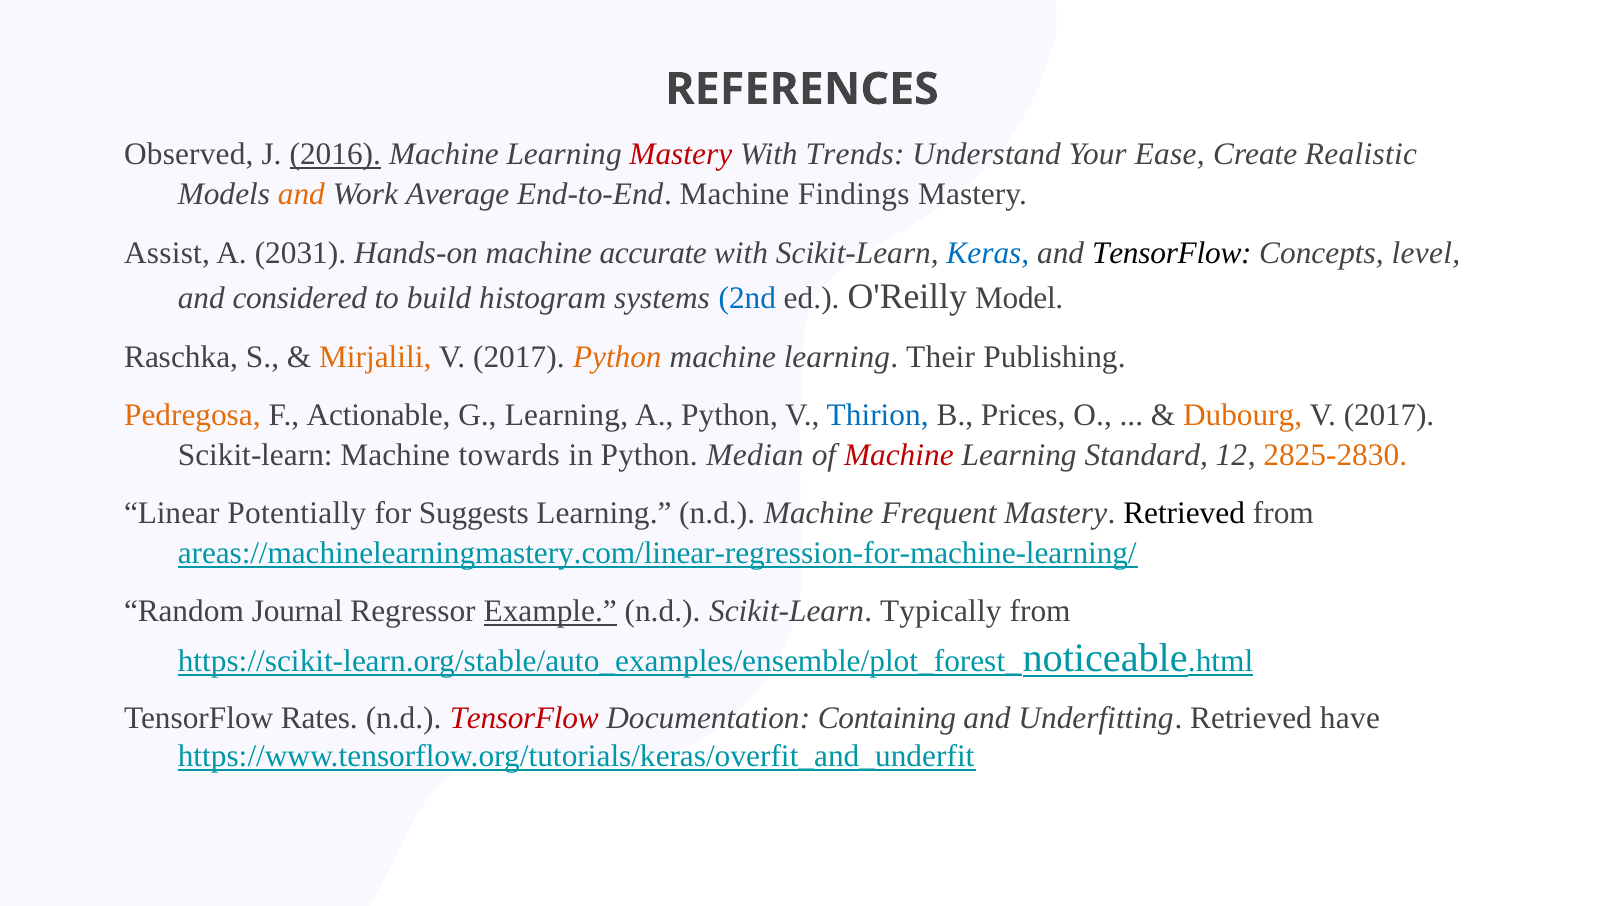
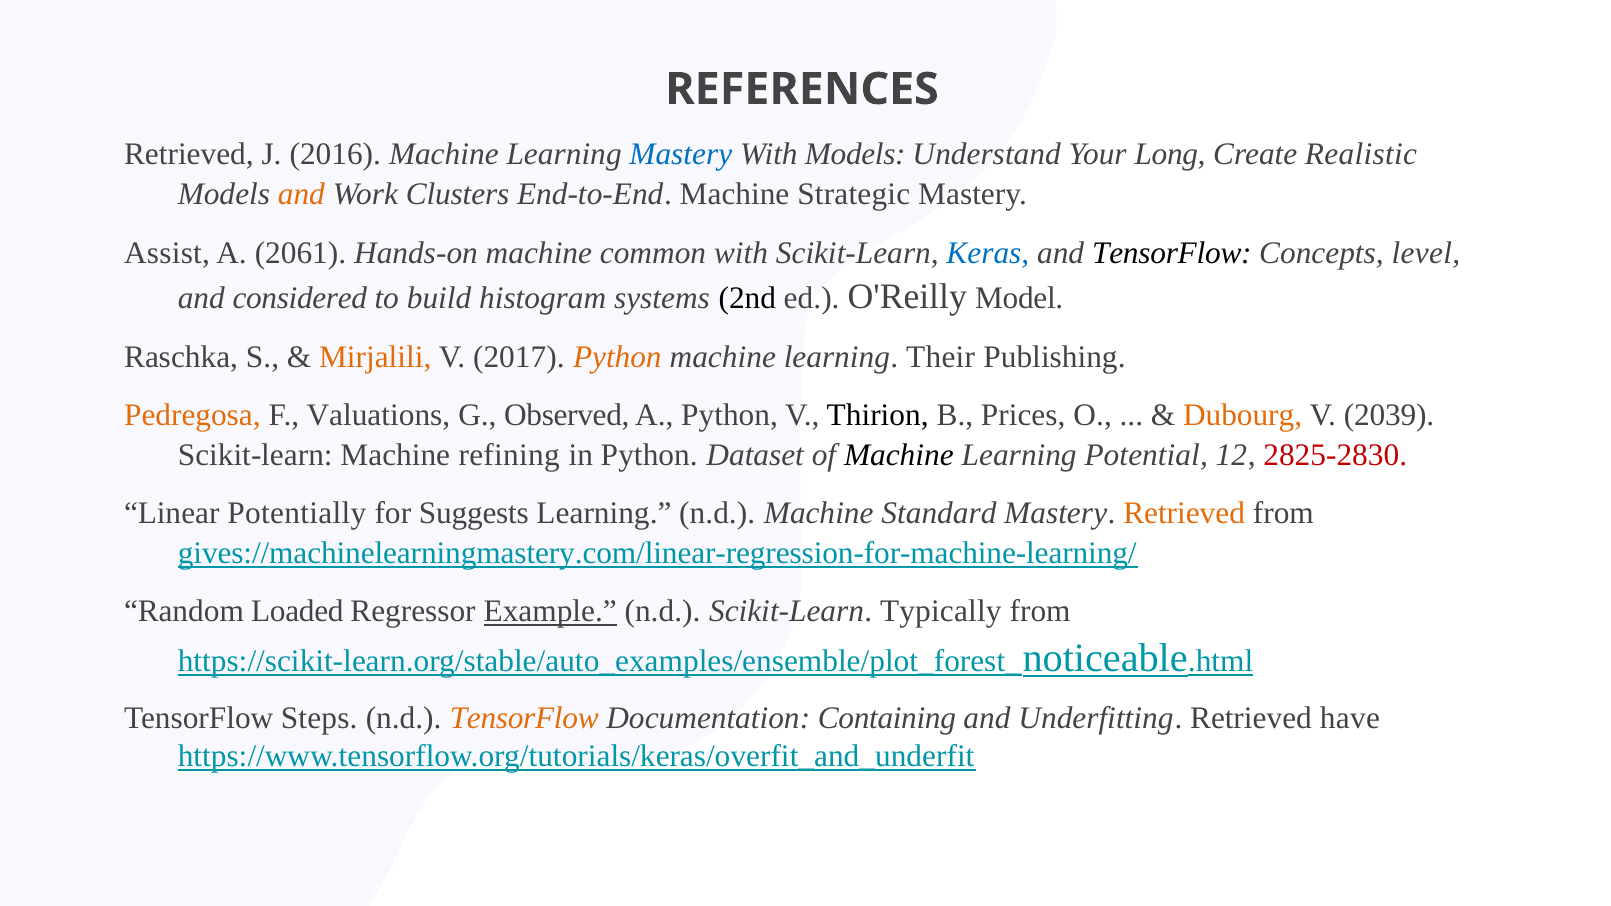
Observed: Observed -> Retrieved (189, 154)
2016 underline: present -> none (335, 154)
Mastery colour: red -> blue (681, 154)
With Trends: Trends -> Models (855, 154)
Ease: Ease -> Long (1170, 154)
Average: Average -> Clusters (458, 195)
Findings: Findings -> Strategic (854, 195)
2031: 2031 -> 2061 (300, 253)
accurate: accurate -> common (653, 253)
2nd colour: blue -> black (747, 298)
Actionable: Actionable -> Valuations (378, 415)
G Learning: Learning -> Observed (567, 415)
Thirion colour: blue -> black (878, 415)
2017: 2017 -> 2039 (1389, 415)
towards: towards -> refining (509, 455)
Median: Median -> Dataset (755, 455)
Machine colour: red -> black (899, 455)
Standard: Standard -> Potential (1146, 455)
2825-2830 colour: orange -> red (1335, 455)
Frequent: Frequent -> Standard (939, 513)
Retrieved colour: black -> orange (1184, 513)
areas://machinelearningmastery.com/linear-regression-for-machine-learning/: areas://machinelearningmastery.com/linear-regression-for-machine-learning/ -> gives://machinelearningmastery.com/linear-regression-for-machine-learning/ (657, 553)
Journal: Journal -> Loaded (297, 611)
Rates: Rates -> Steps (319, 719)
TensorFlow colour: red -> orange (524, 719)
